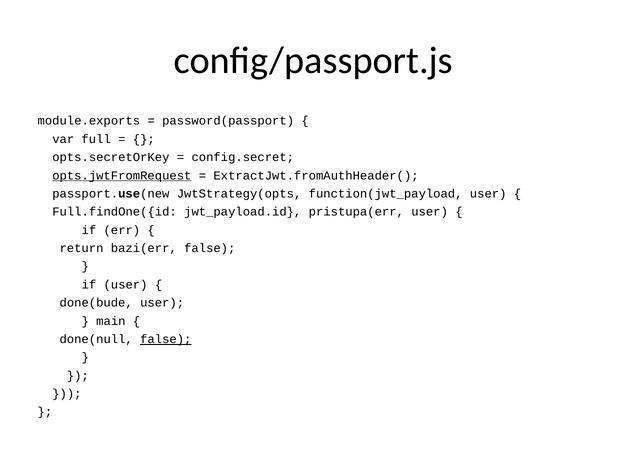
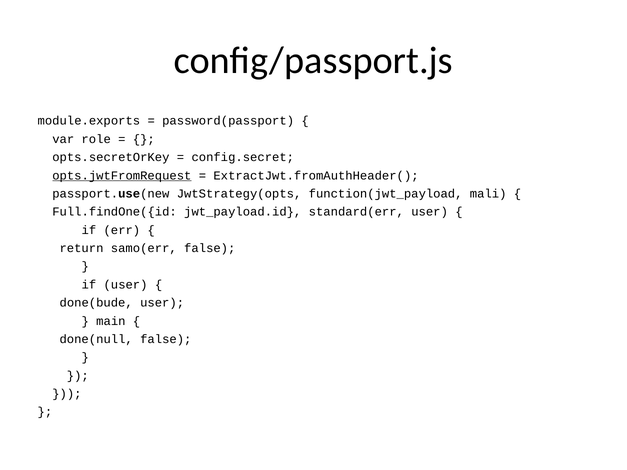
full: full -> role (96, 139)
function(jwt_payload user: user -> mali (488, 194)
pristupa(err: pristupa(err -> standard(err (356, 212)
bazi(err: bazi(err -> samo(err (144, 248)
false underline: present -> none (166, 339)
